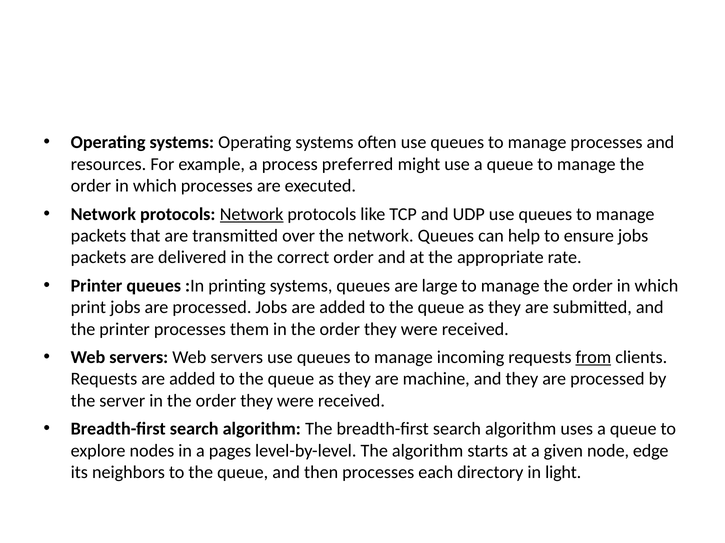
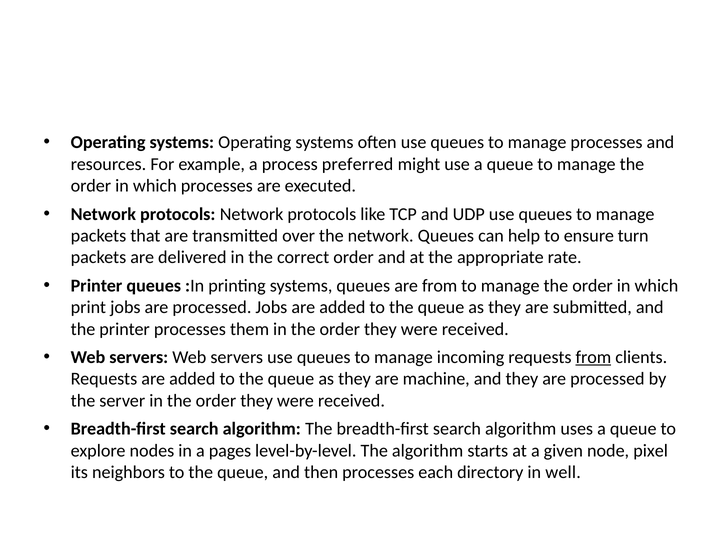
Network underline: present -> none (252, 214)
ensure jobs: jobs -> turn (633, 236)
are large: large -> from (440, 286)
edge: edge -> pixel (651, 451)
light: light -> well (563, 473)
